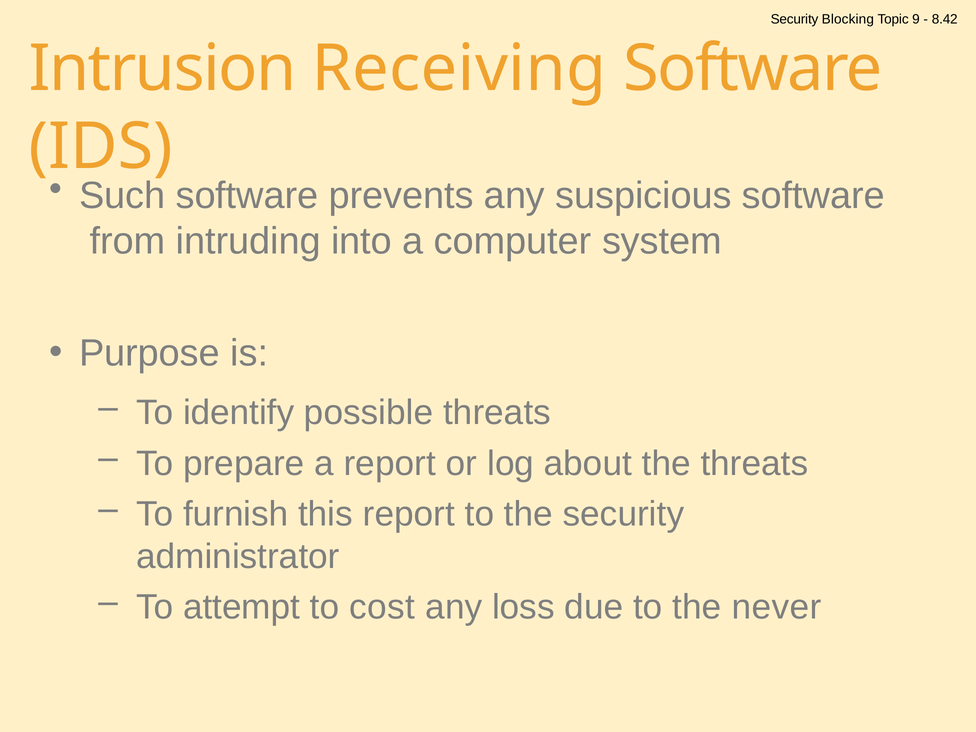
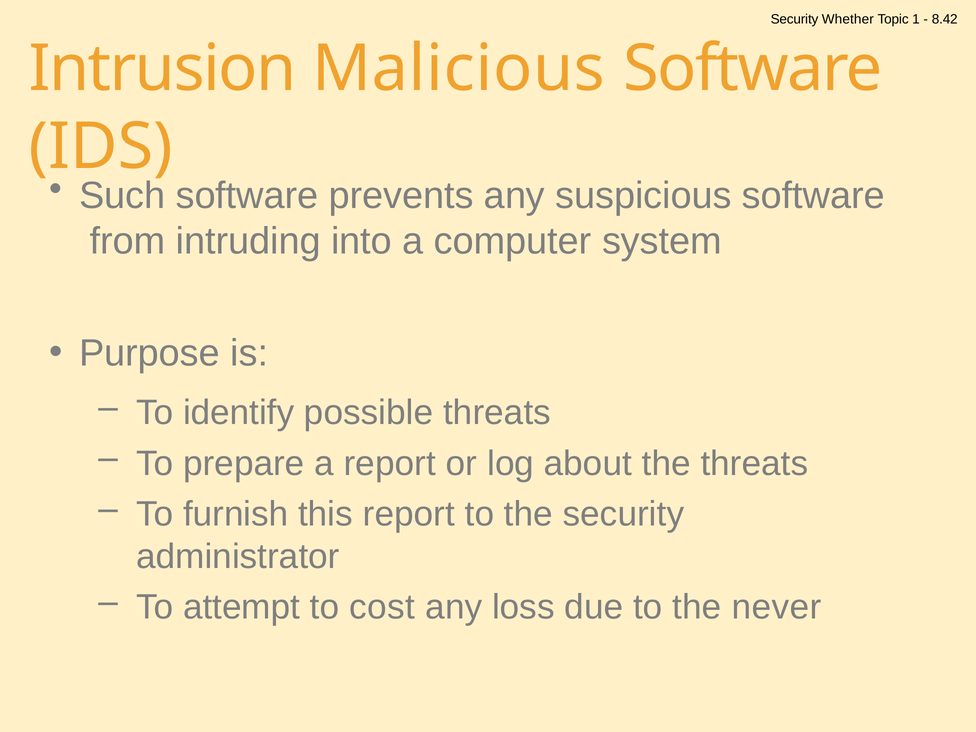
Blocking: Blocking -> Whether (848, 19)
9: 9 -> 1 (916, 19)
Receiving: Receiving -> Malicious (459, 69)
